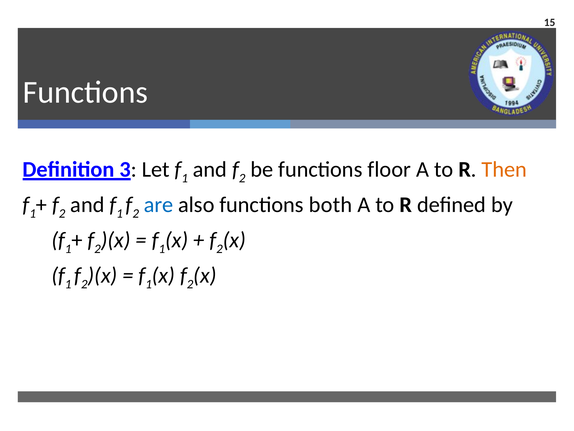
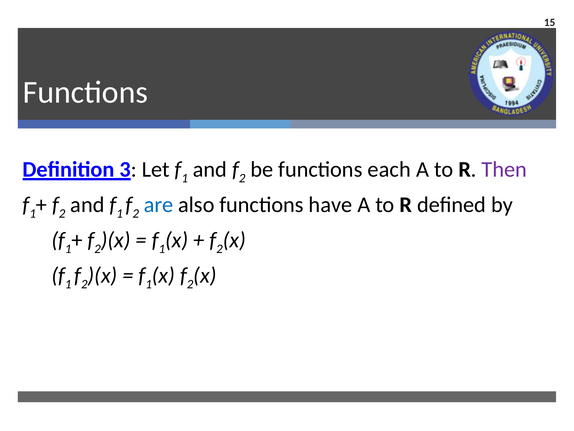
floor: floor -> each (389, 169)
Then colour: orange -> purple (504, 169)
both: both -> have (331, 205)
